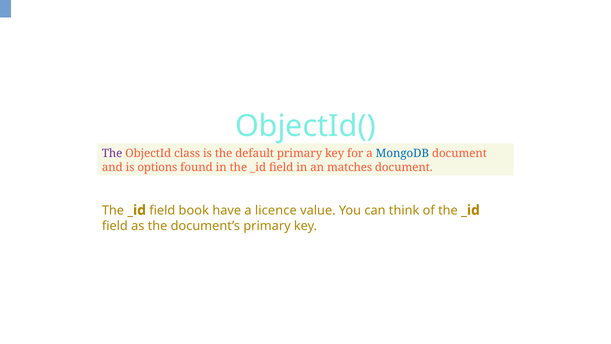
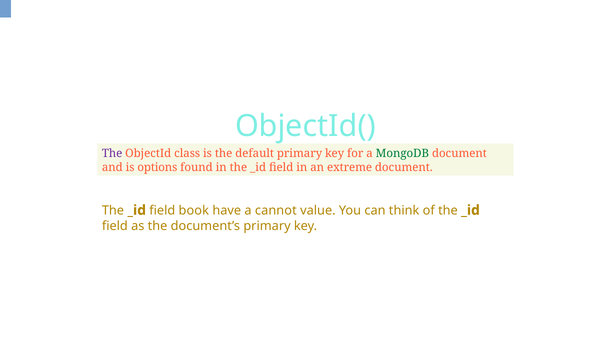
MongoDB colour: blue -> green (402, 153)
matches: matches -> extreme (350, 167)
licence: licence -> cannot (276, 210)
